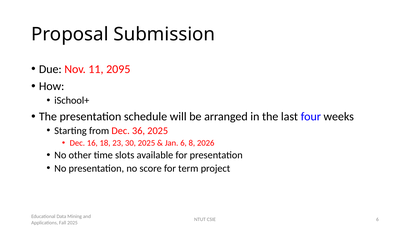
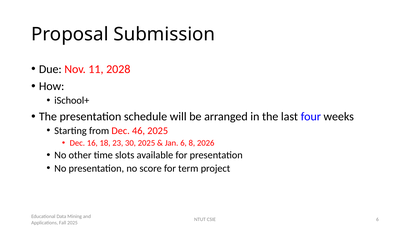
2095: 2095 -> 2028 (118, 69)
36: 36 -> 46 (139, 131)
